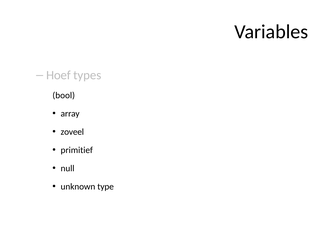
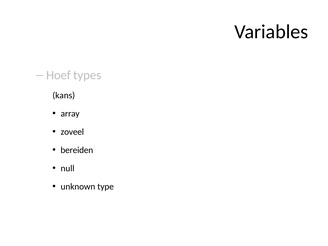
bool: bool -> kans (64, 95)
primitief: primitief -> bereiden (77, 150)
